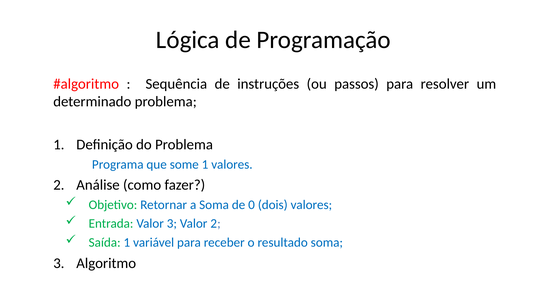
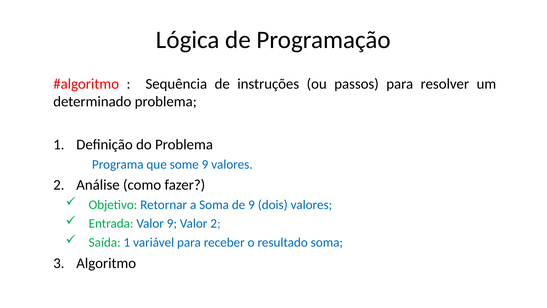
some 1: 1 -> 9 (205, 164)
de 0: 0 -> 9 (252, 205)
Valor 3: 3 -> 9 (172, 223)
